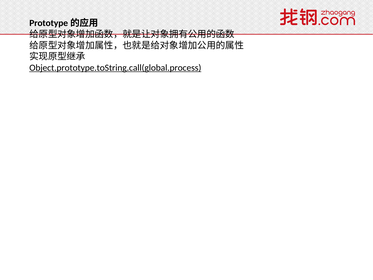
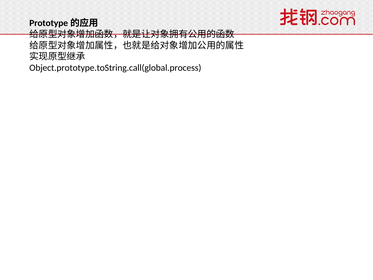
Object.prototype.toString.call(global.process underline: present -> none (115, 68)
